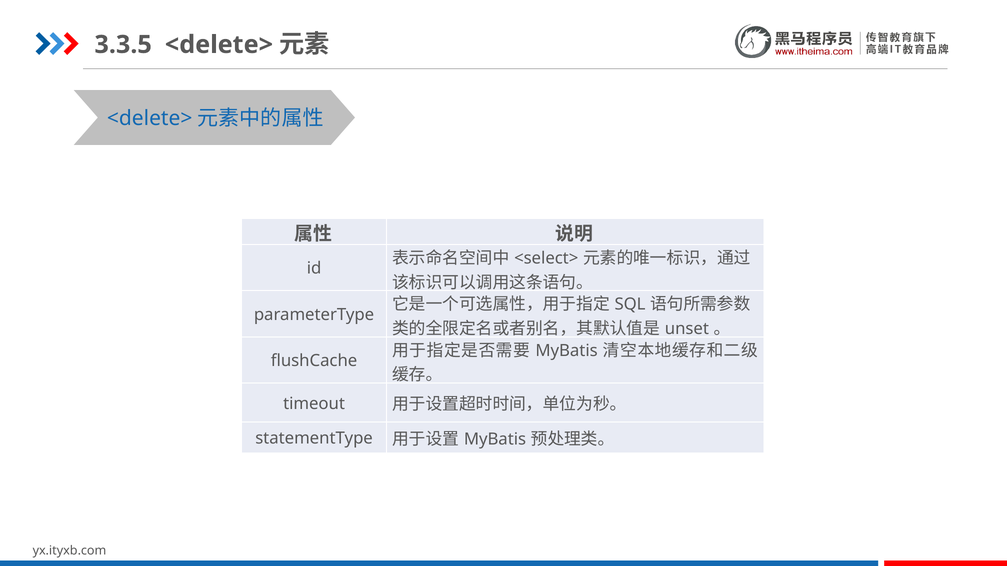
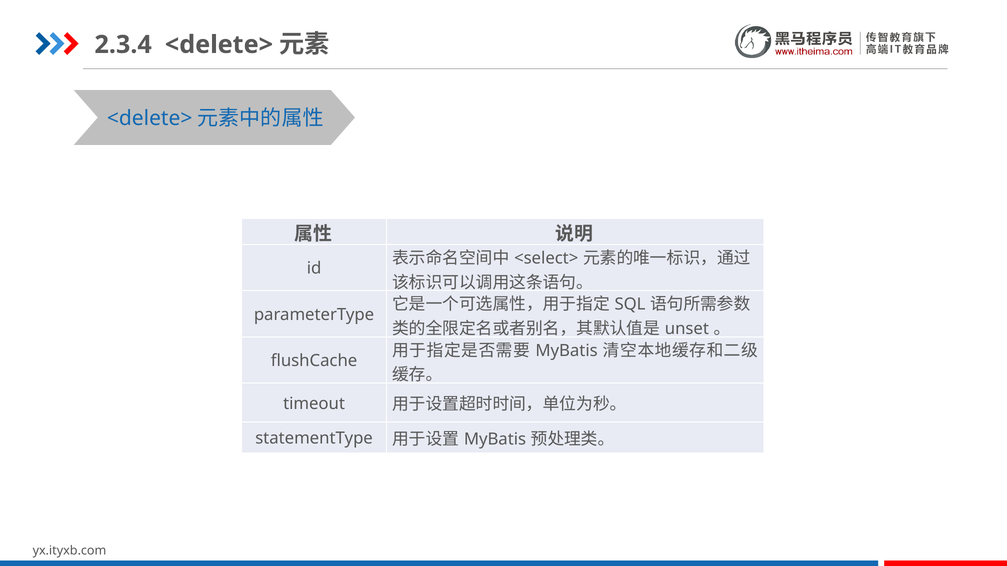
3.3.5: 3.3.5 -> 2.3.4 (123, 45)
